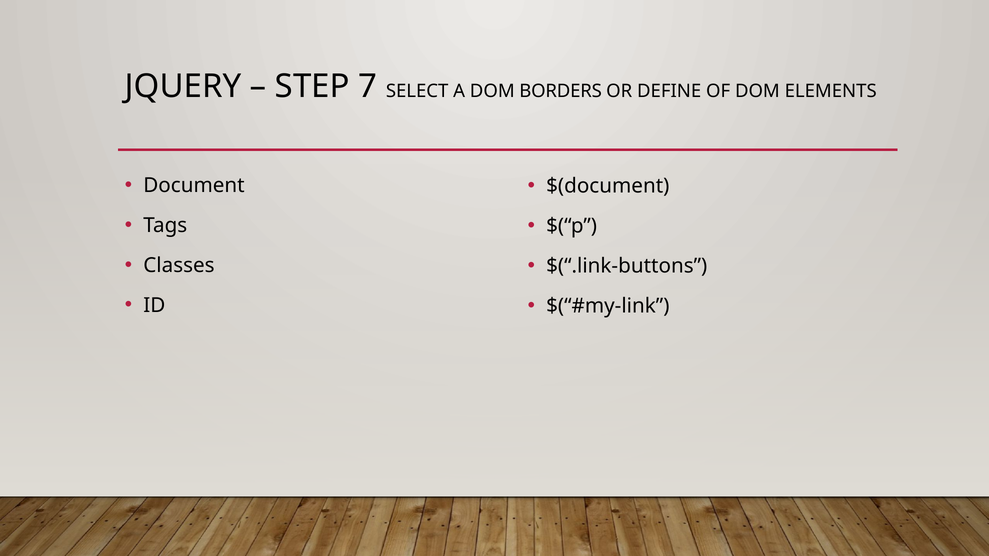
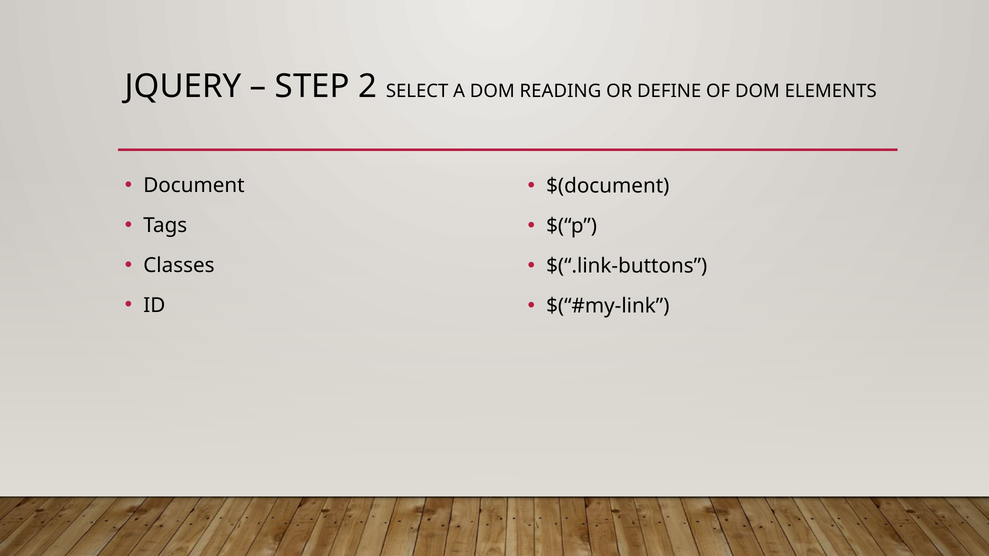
7: 7 -> 2 (368, 87)
BORDERS: BORDERS -> READING (560, 91)
